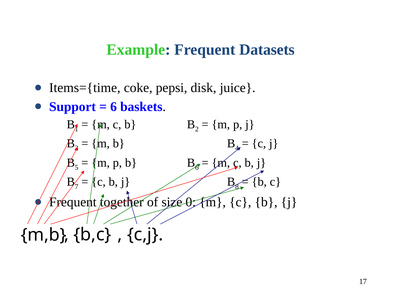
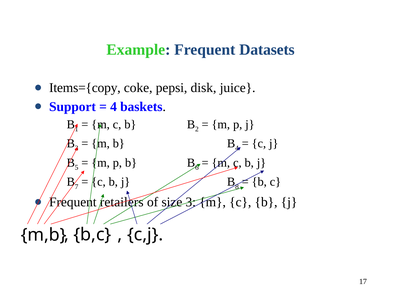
Items={time: Items={time -> Items={copy (85, 88)
6: 6 -> 4 (114, 107)
together: together -> retailers (122, 202)
size 0: 0 -> 3 (191, 202)
